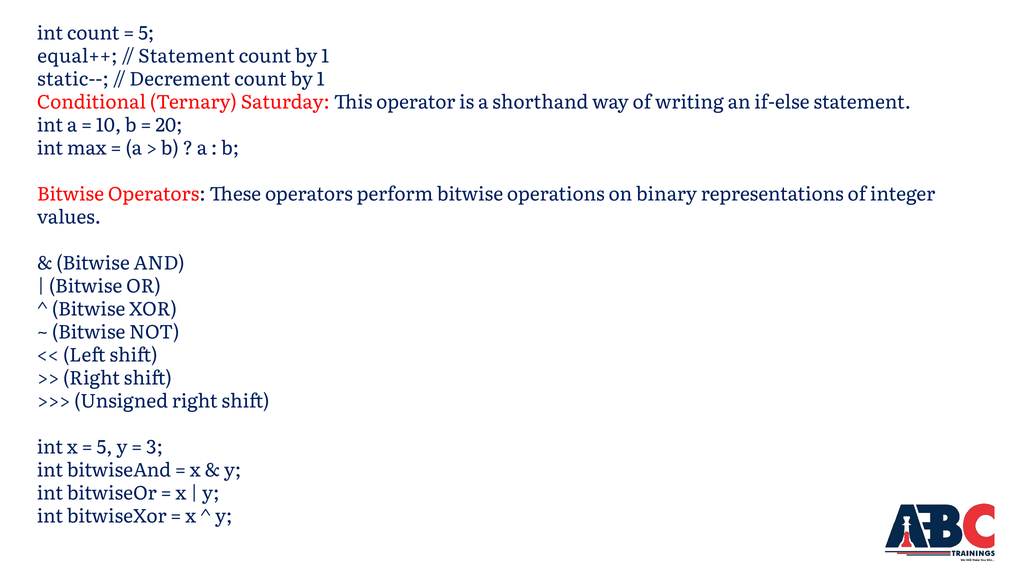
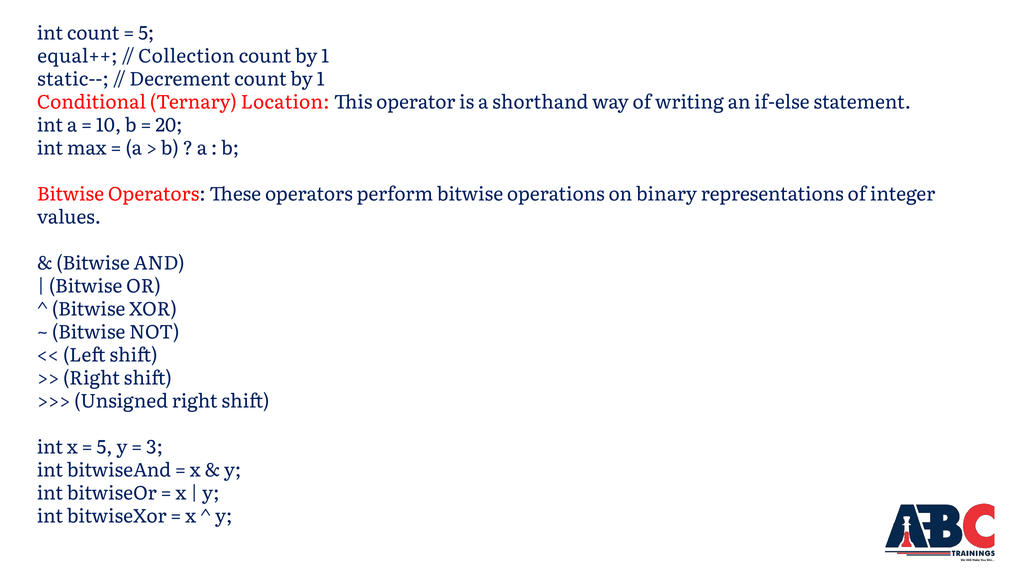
Statement: Statement -> Collection (186, 56)
Saturday: Saturday -> Location (285, 102)
